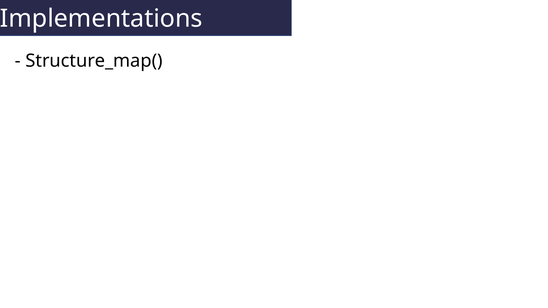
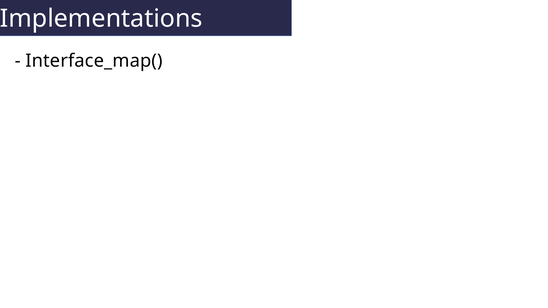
Structure_map(: Structure_map( -> Interface_map( (94, 61)
